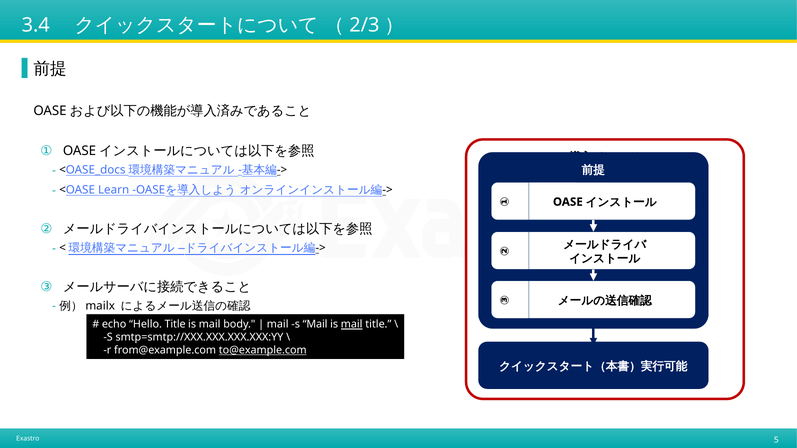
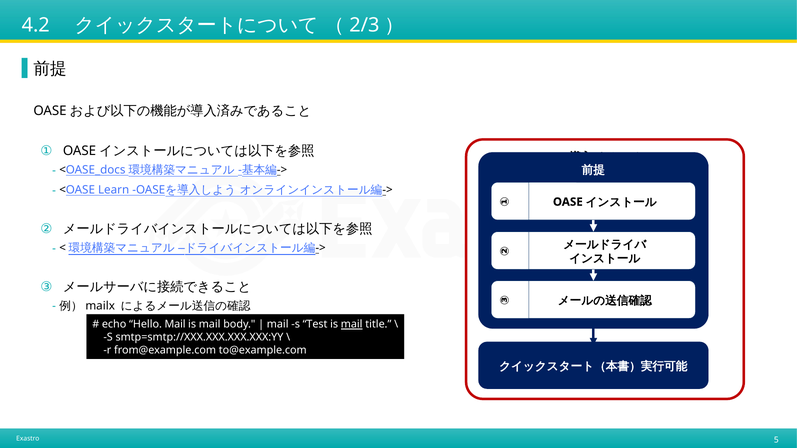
3.4: 3.4 -> 4.2 (36, 25)
Hello Title: Title -> Mail (175, 325)
s Mail: Mail -> Test (315, 325)
to@example.com underline: present -> none (263, 350)
